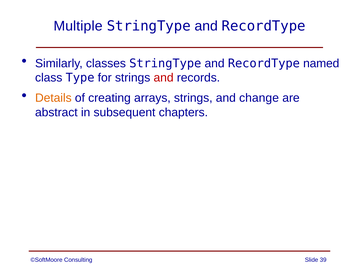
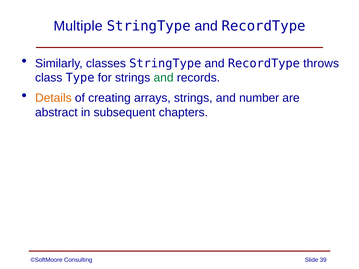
named: named -> throws (321, 63)
and colour: red -> green (164, 78)
change: change -> number (259, 98)
